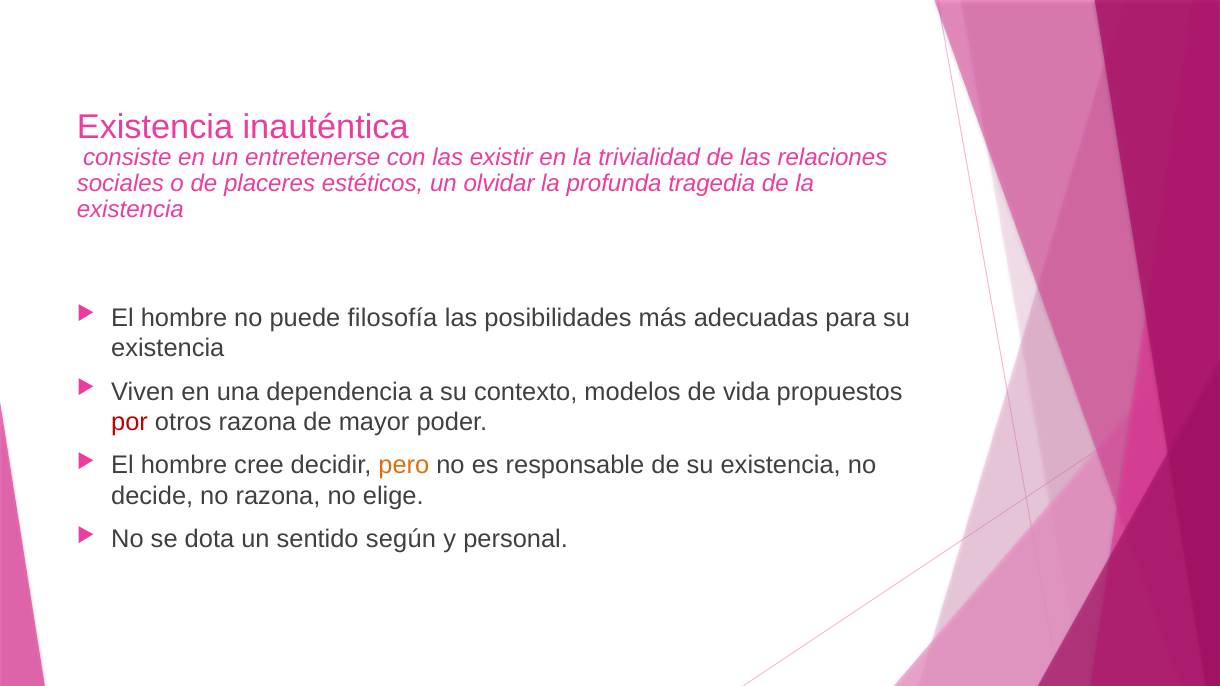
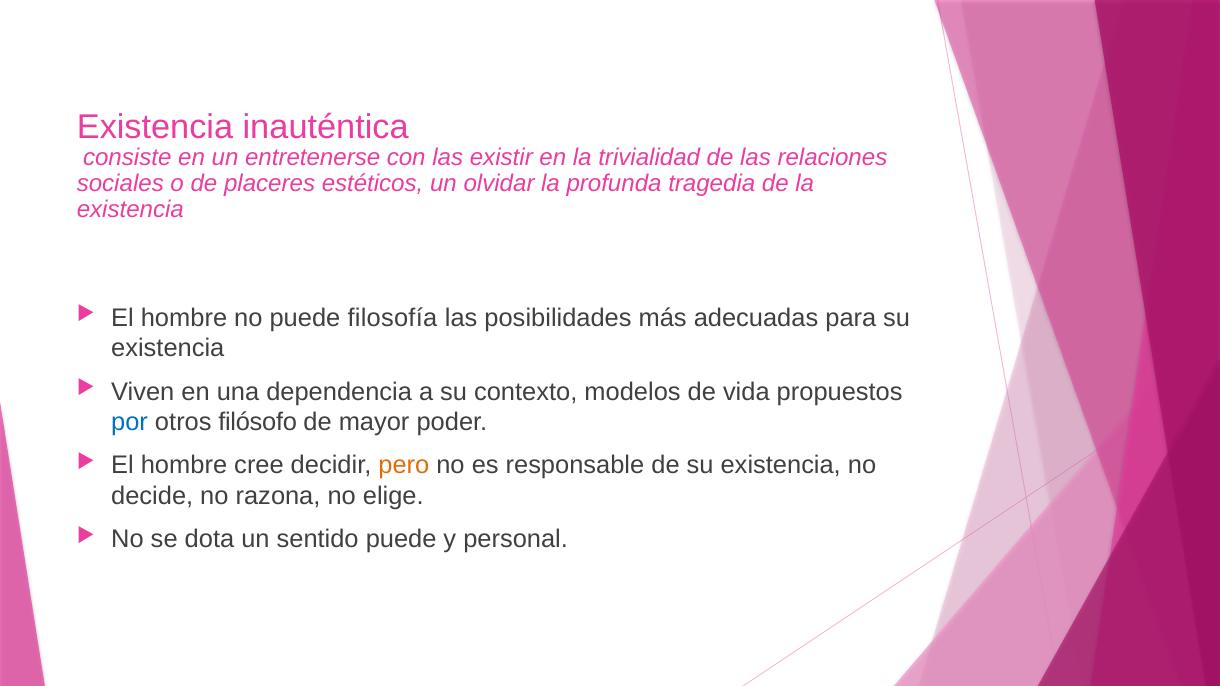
por colour: red -> blue (130, 422)
otros razona: razona -> filósofo (258, 422)
sentido según: según -> puede (401, 539)
